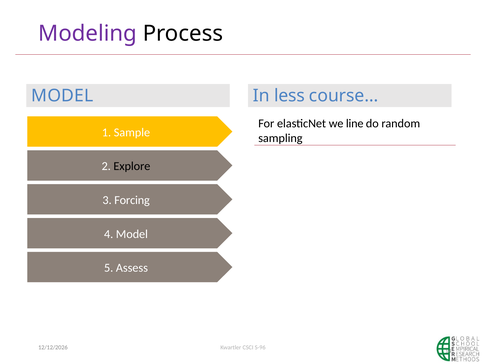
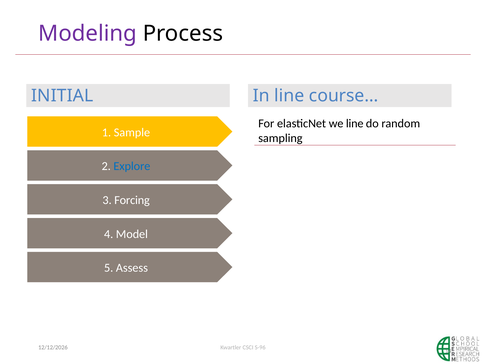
MODEL: MODEL -> INITIAL (62, 96)
In less: less -> line (289, 96)
Explore colour: black -> blue (132, 167)
